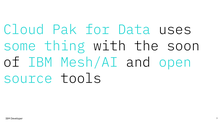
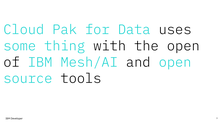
the soon: soon -> open (183, 46)
